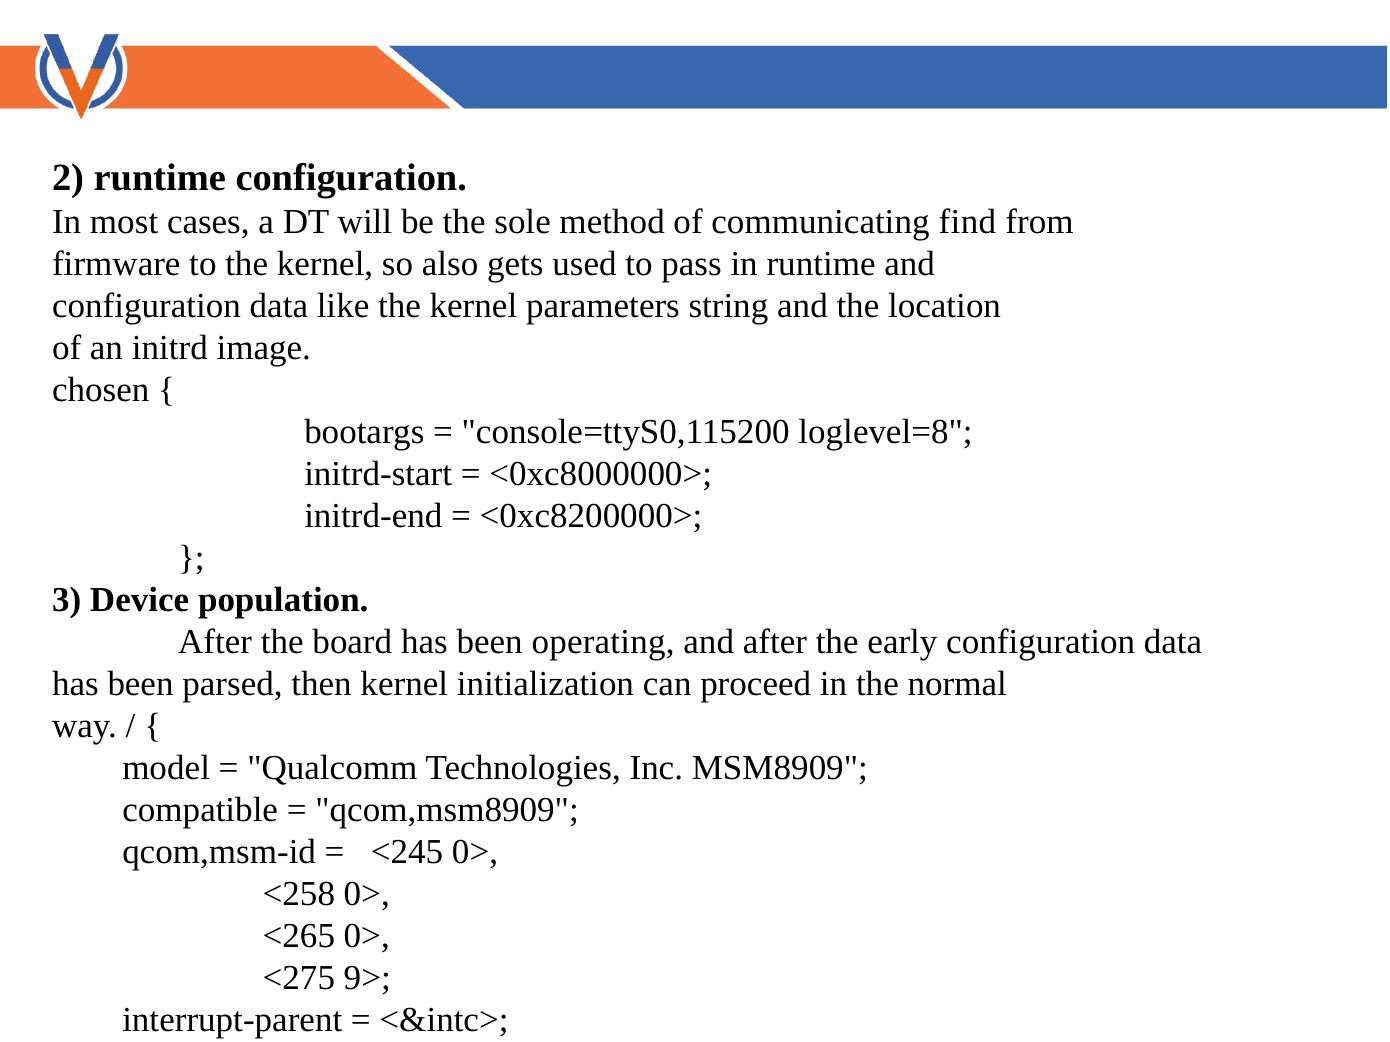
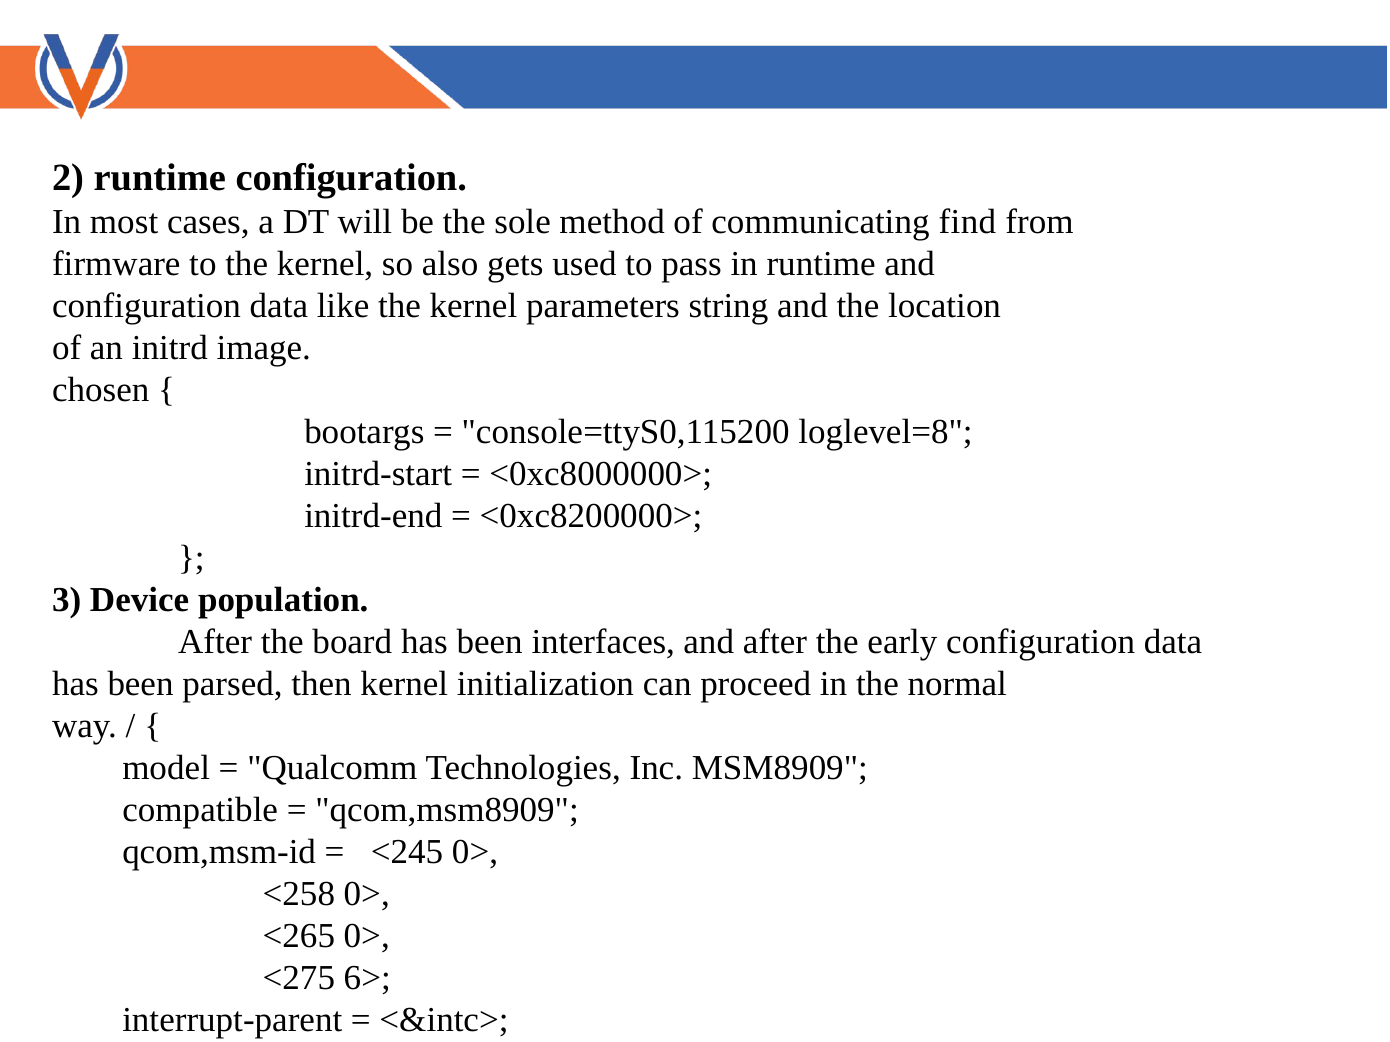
operating: operating -> interfaces (603, 642)
9>: 9> -> 6> (367, 979)
